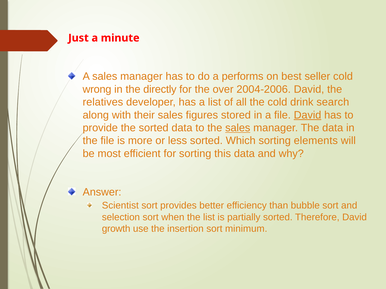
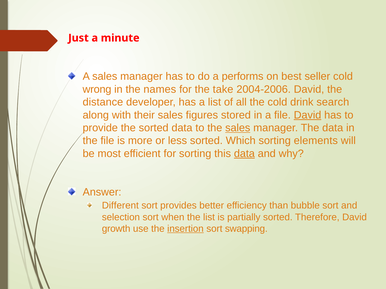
directly: directly -> names (160, 89)
over: over -> take (223, 89)
relatives: relatives -> distance (103, 102)
data underline: none -> present (244, 154)
Scientist: Scientist -> Different (120, 206)
insertion underline: none -> present (185, 229)
minimum: minimum -> swapping (246, 229)
